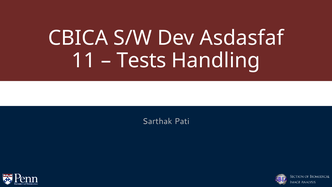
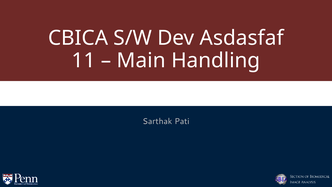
Tests: Tests -> Main (141, 60)
